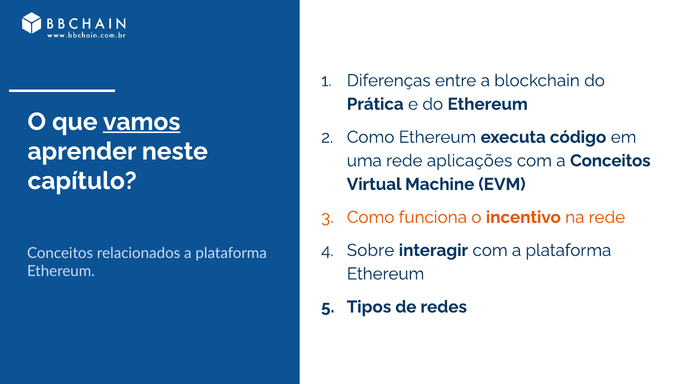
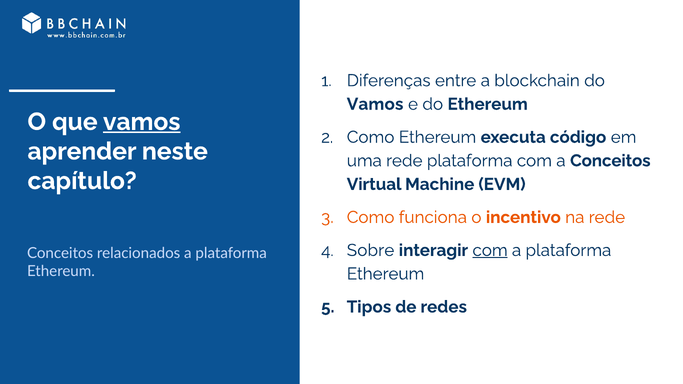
Prática: Prática -> Vamos (375, 104)
rede aplicações: aplicações -> plataforma (470, 161)
com underline: none -> present (490, 250)
